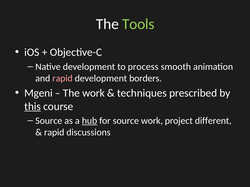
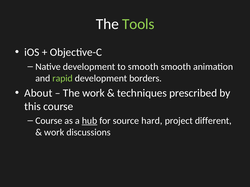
to process: process -> smooth (143, 67)
rapid colour: pink -> light green (62, 78)
Mgeni: Mgeni -> About (38, 93)
this underline: present -> none (33, 107)
Source: Source -> Course (49, 121)
source work: work -> hard (152, 121)
rapid: rapid -> work (54, 133)
